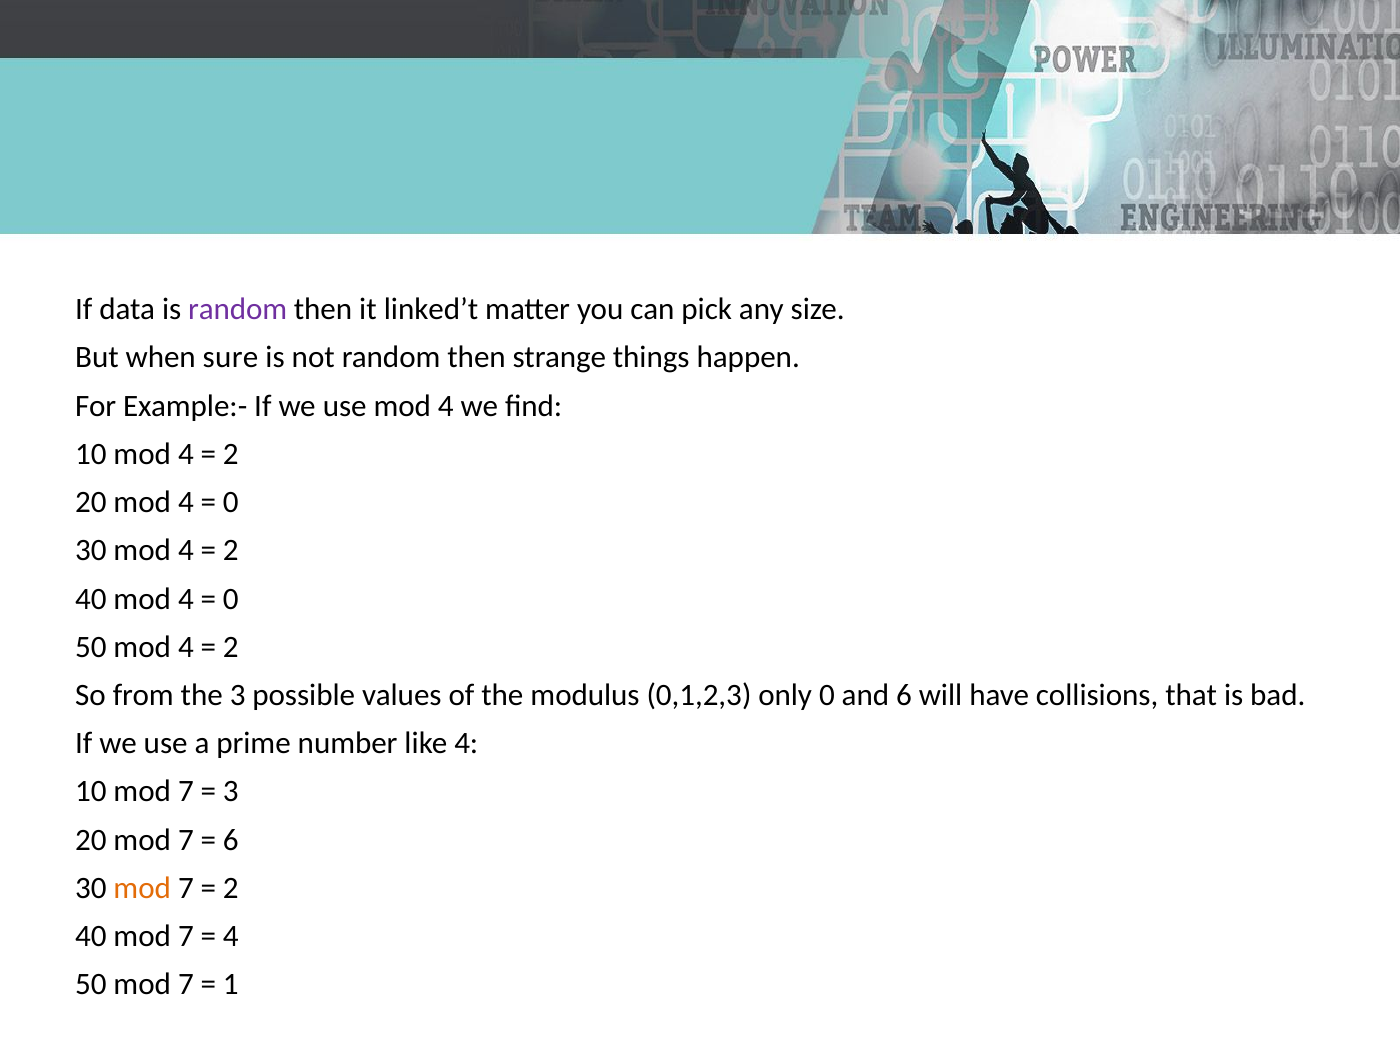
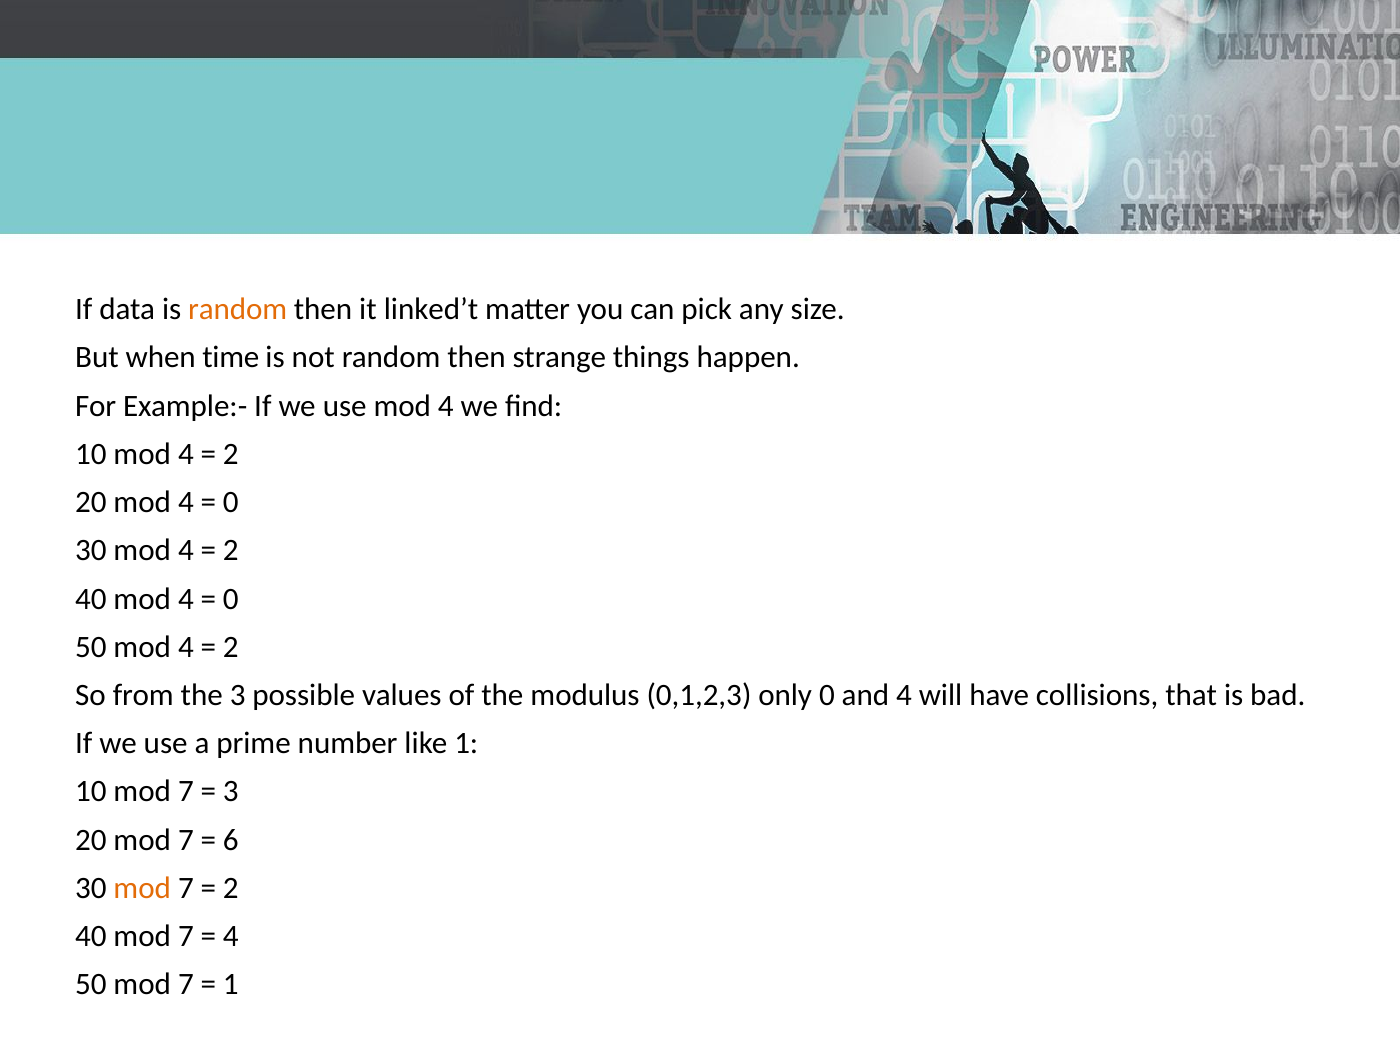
random colour: purple -> orange (238, 309)
sure: sure -> time (231, 358)
and 6: 6 -> 4 (904, 695)
like 4: 4 -> 1 (466, 743)
